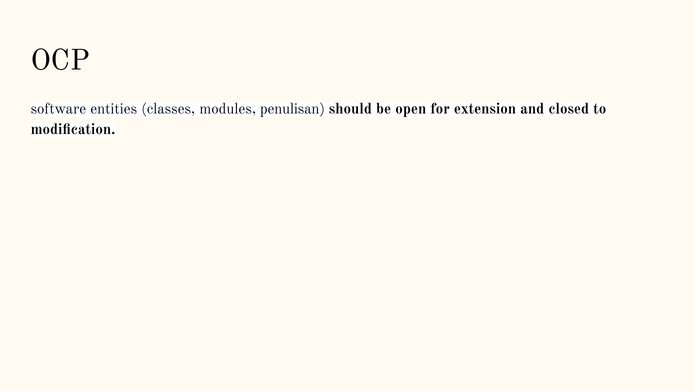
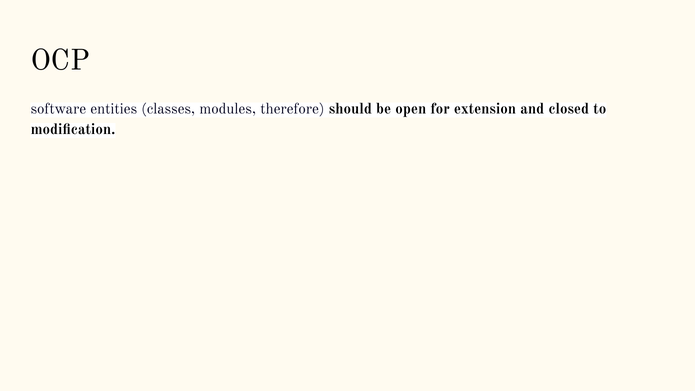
penulisan: penulisan -> therefore (292, 109)
